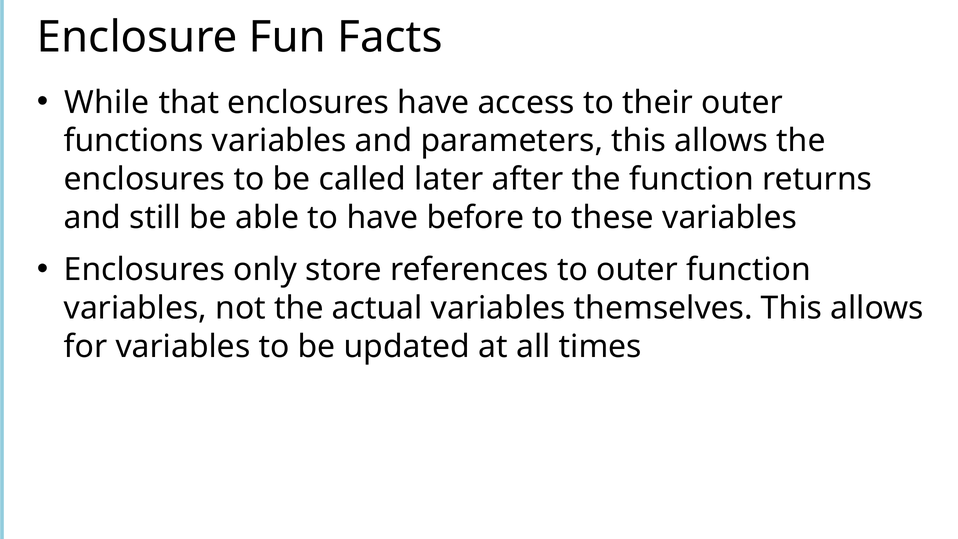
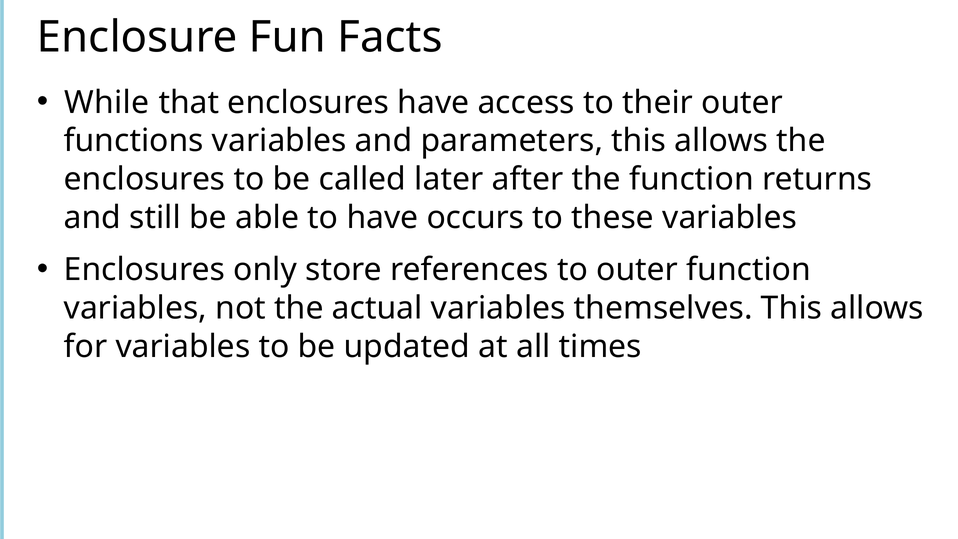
before: before -> occurs (475, 218)
